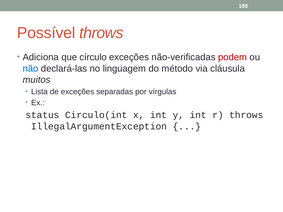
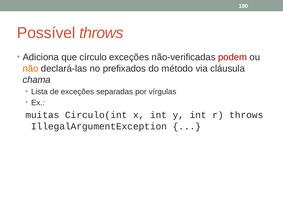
não colour: blue -> orange (31, 69)
linguagem: linguagem -> prefixados (124, 69)
muitos: muitos -> chama (37, 80)
status: status -> muitas (42, 115)
